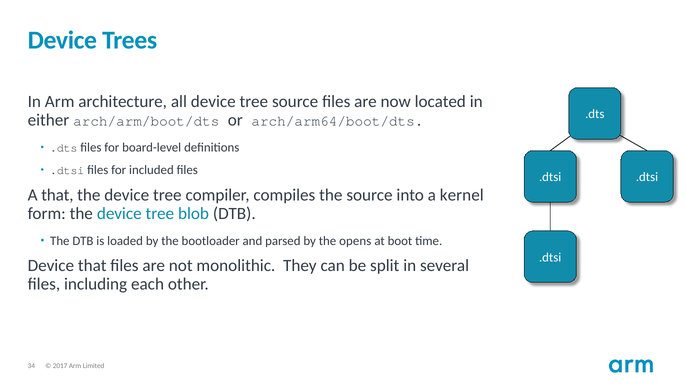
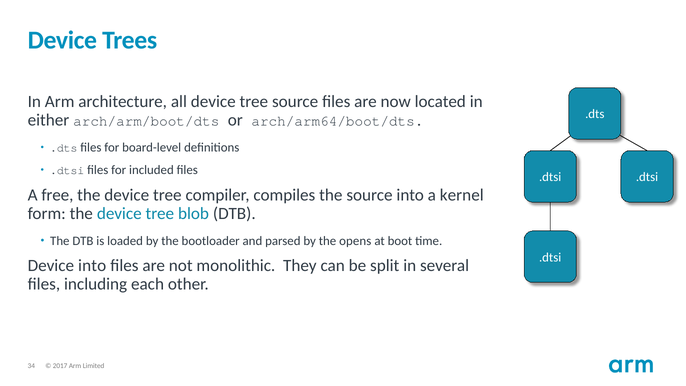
A that: that -> free (57, 195)
Device that: that -> into (92, 266)
